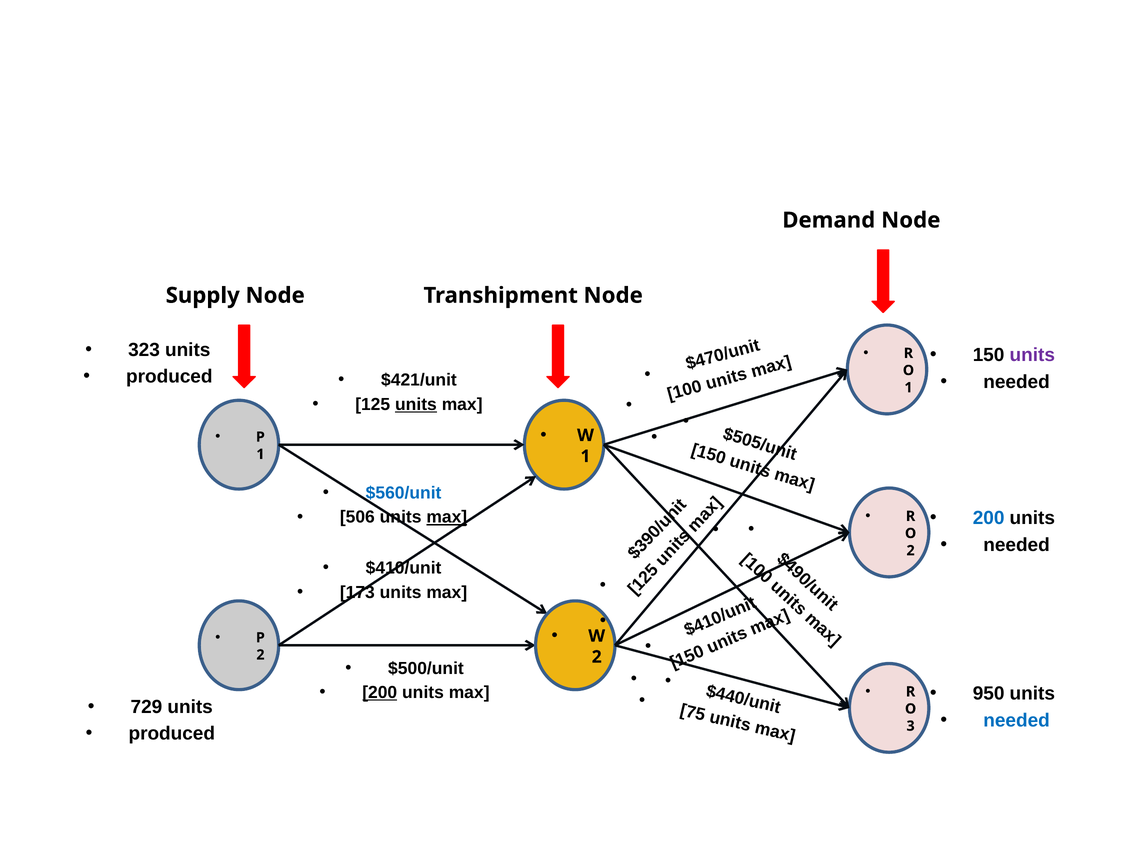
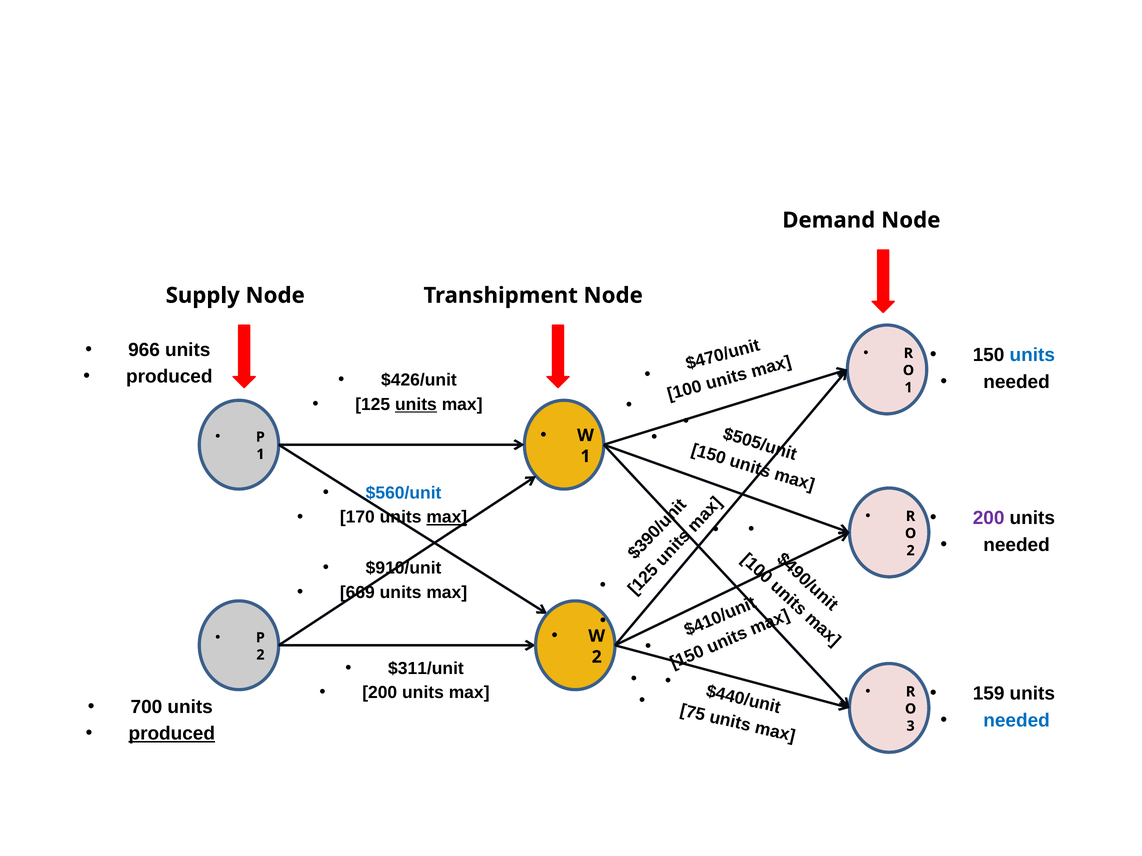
323: 323 -> 966 (144, 350)
units colour: purple -> blue (1032, 355)
$421/unit: $421/unit -> $426/unit (419, 380)
506: 506 -> 170 (357, 518)
200 colour: blue -> purple (989, 518)
$410/unit: $410/unit -> $910/unit (404, 568)
173: 173 -> 669 (357, 593)
$500/unit: $500/unit -> $311/unit (426, 669)
200 underline: present -> none (380, 693)
950: 950 -> 159 (989, 694)
729: 729 -> 700 (146, 707)
produced underline: none -> present (172, 734)
